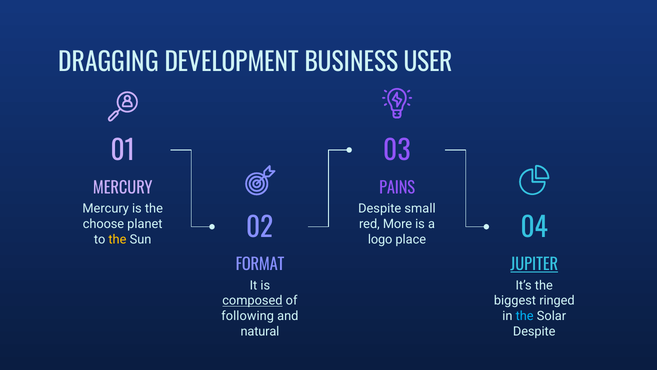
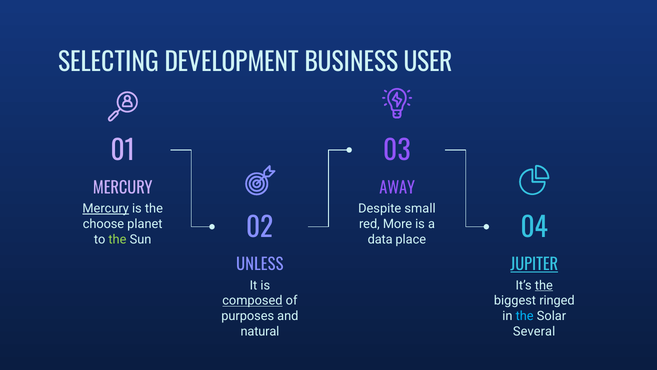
DRAGGING: DRAGGING -> SELECTING (108, 62)
PAINS: PAINS -> AWAY (397, 188)
Mercury underline: none -> present (106, 208)
the colour: yellow -> light green (117, 239)
logo: logo -> data (380, 239)
FORMAT: FORMAT -> UNLESS (260, 265)
the underline: none -> present (544, 285)
following: following -> purposes (248, 316)
Despite: Despite -> Several (534, 331)
